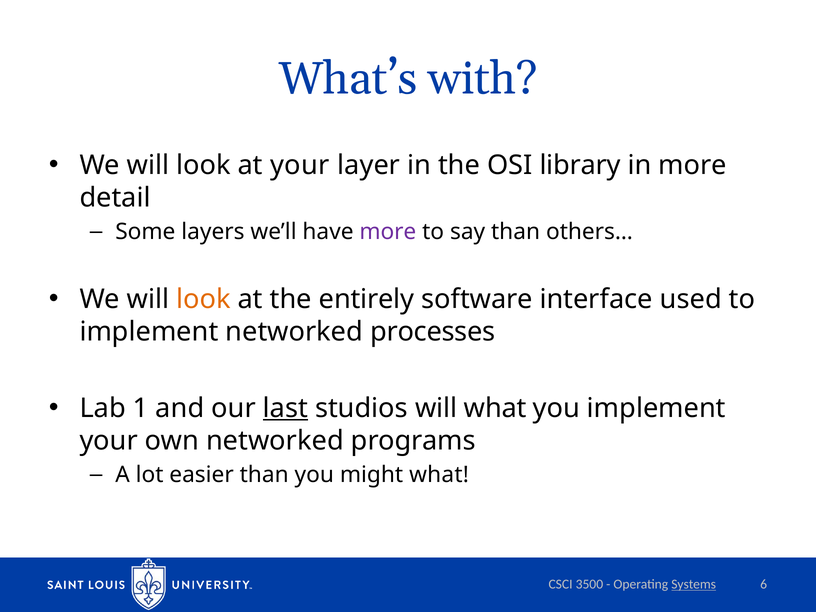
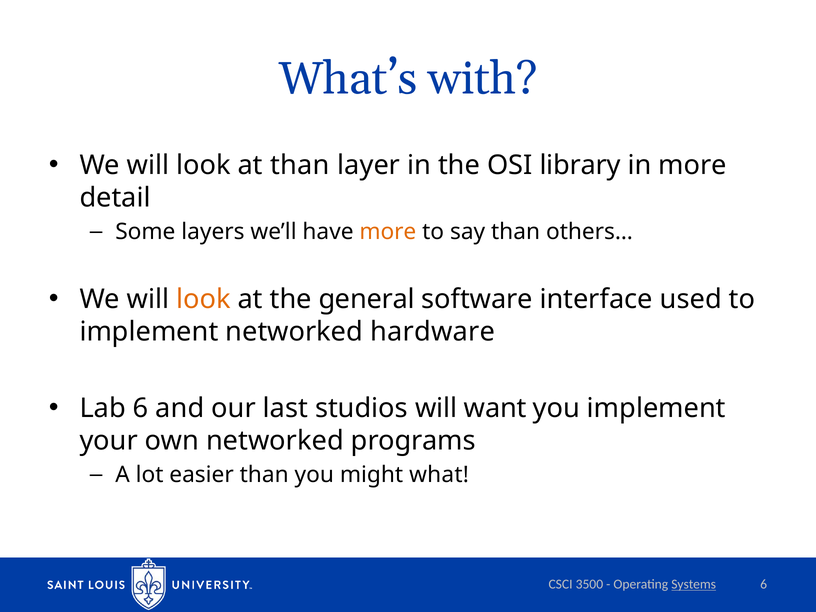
at your: your -> than (300, 165)
more colour: purple -> orange (388, 232)
entirely: entirely -> general (367, 299)
processes: processes -> hardware (433, 332)
Lab 1: 1 -> 6 (141, 408)
last underline: present -> none (285, 408)
will what: what -> want (495, 408)
